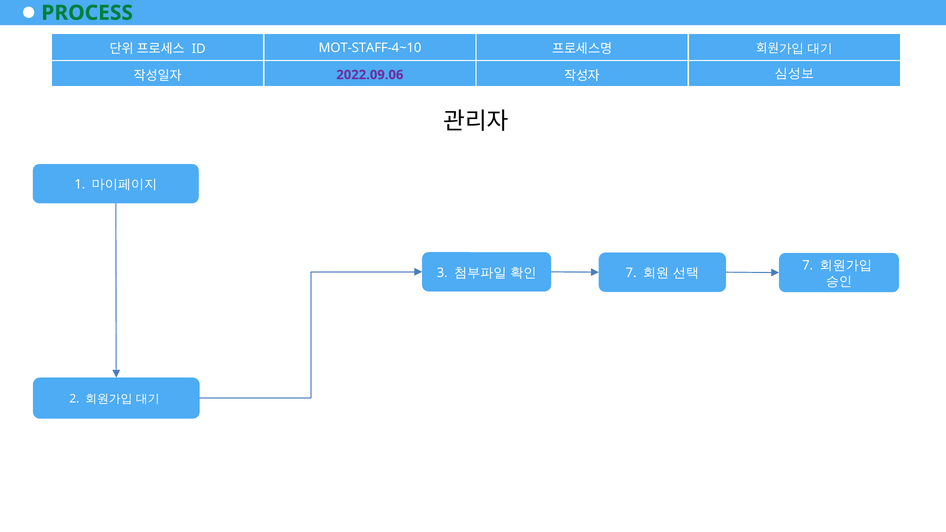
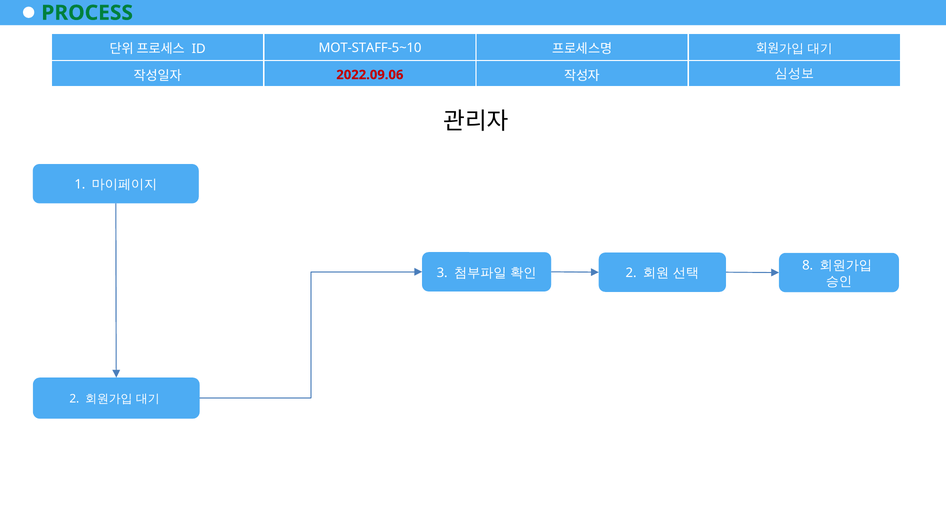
MOT-STAFF-4~10: MOT-STAFF-4~10 -> MOT-STAFF-5~10 (370, 48)
2022.09.06 colour: purple -> red (370, 75)
7: 7 -> 2 (631, 273)
7: 7 -> 8 (808, 266)
